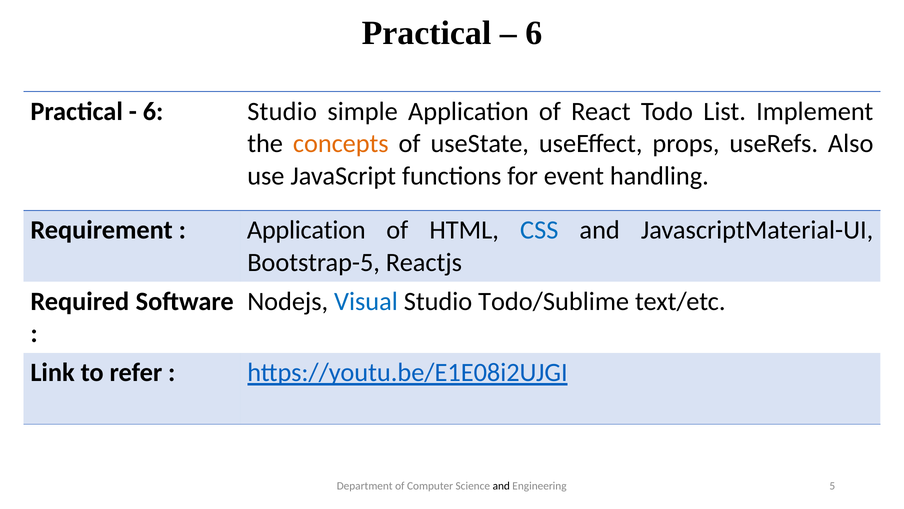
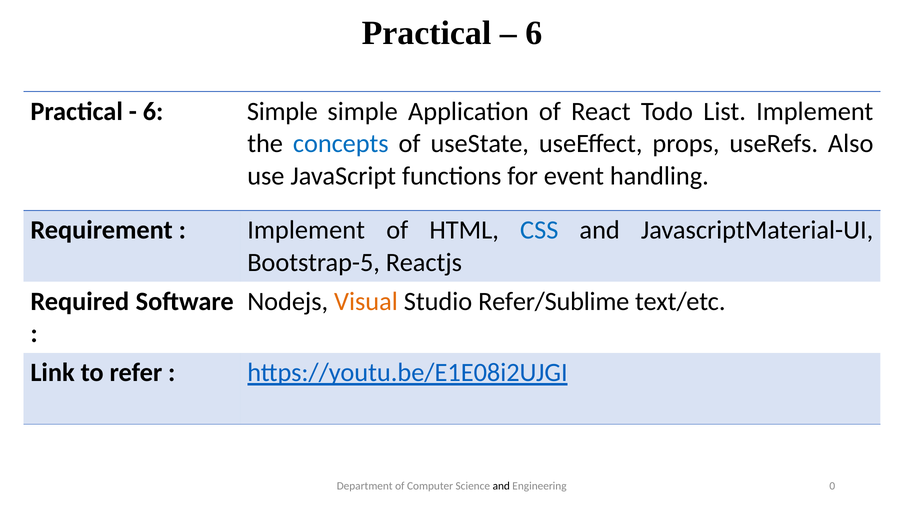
6 Studio: Studio -> Simple (282, 111)
concepts colour: orange -> blue (341, 143)
Application: Application -> Implement (306, 230)
Visual colour: blue -> orange (366, 301)
Todo/Sublime: Todo/Sublime -> Refer/Sublime (554, 301)
5: 5 -> 0 (832, 485)
